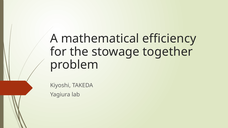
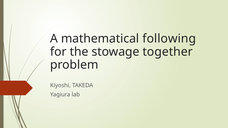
efficiency: efficiency -> following (169, 39)
